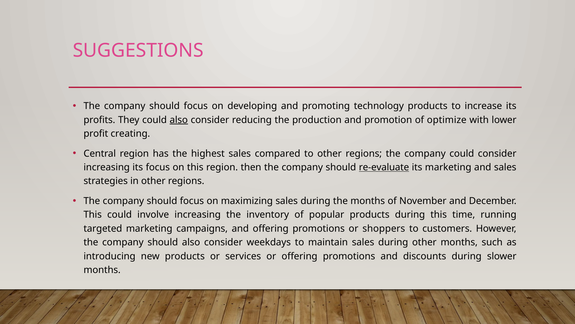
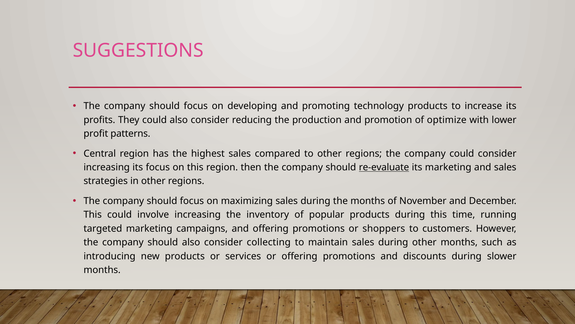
also underline: present -> none (179, 120)
creating: creating -> patterns (130, 133)
weekdays: weekdays -> collecting (269, 242)
